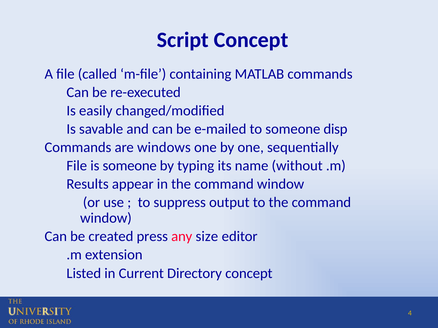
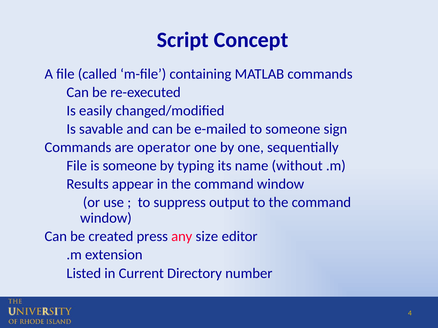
disp: disp -> sign (335, 129)
windows: windows -> operator (164, 148)
Directory concept: concept -> number (249, 274)
